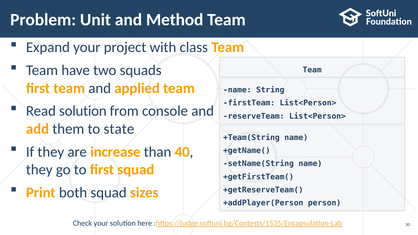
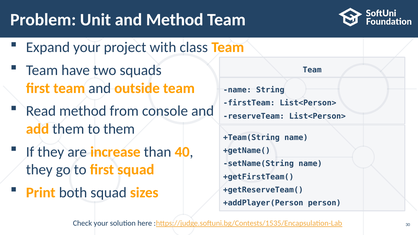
applied: applied -> outside (137, 88)
Read solution: solution -> method (83, 111)
to state: state -> them (119, 129)
